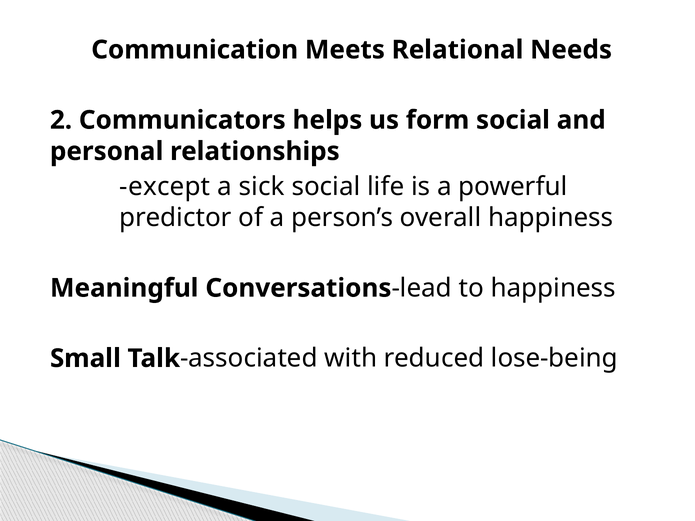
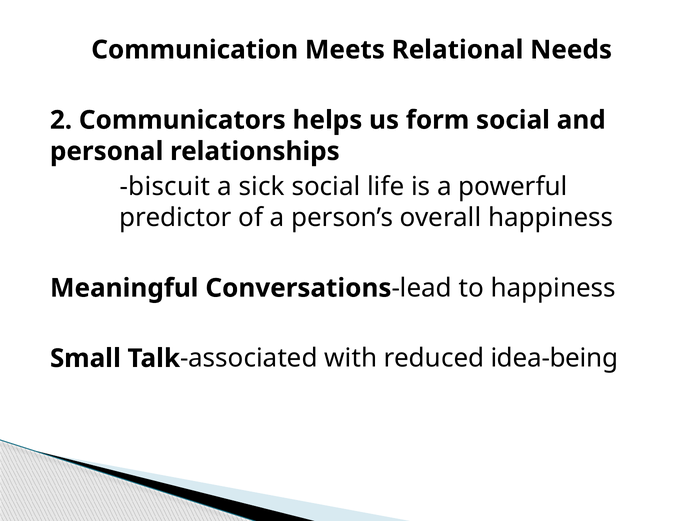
except: except -> biscuit (165, 187)
lose-being: lose-being -> idea-being (554, 359)
